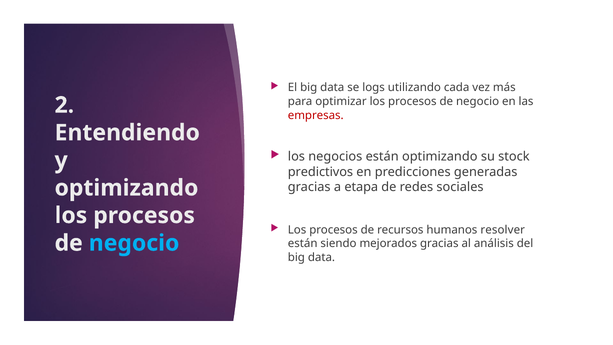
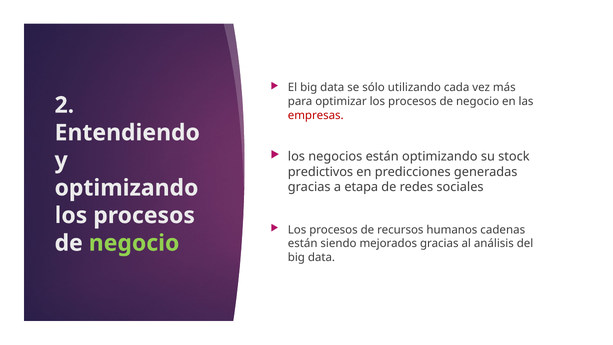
logs: logs -> sólo (374, 88)
resolver: resolver -> cadenas (503, 230)
negocio colour: light blue -> light green (134, 243)
